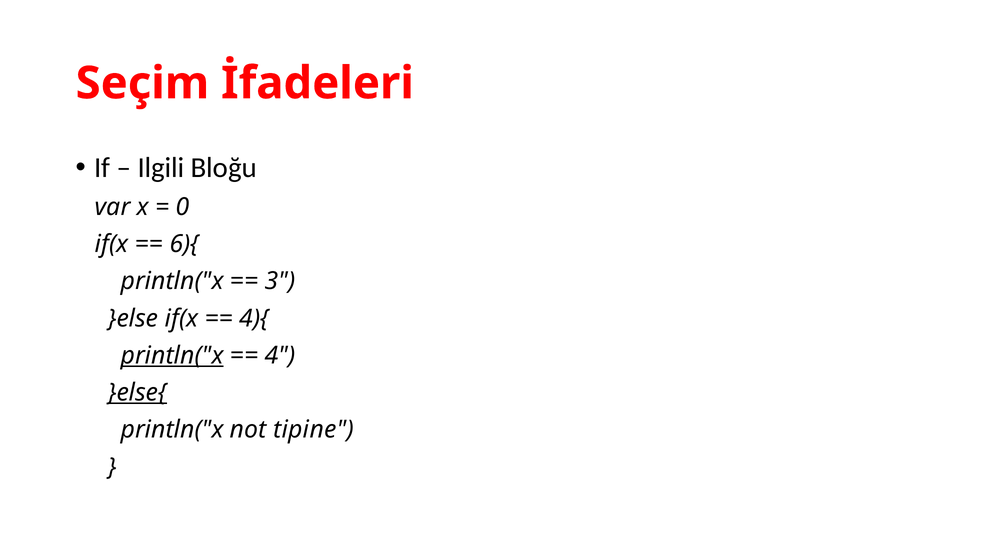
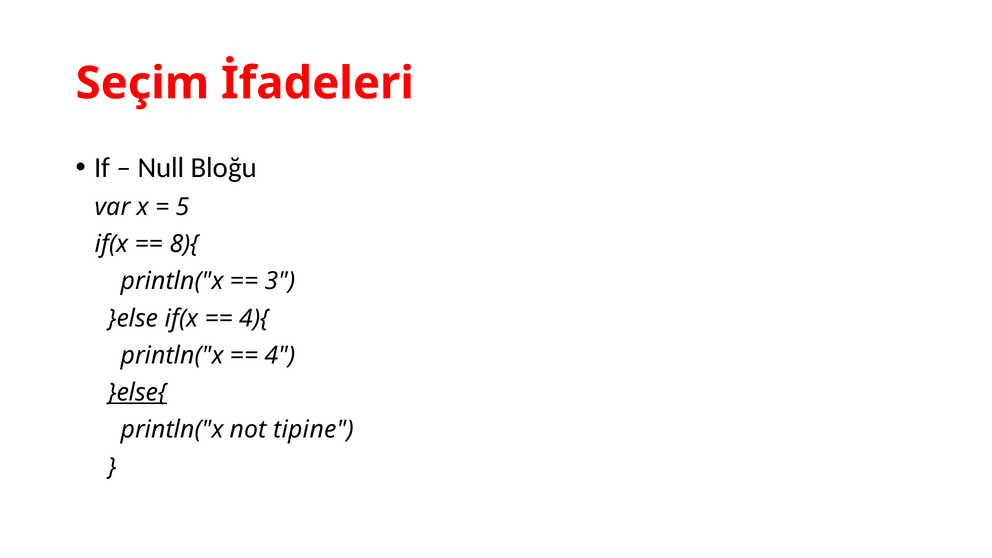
Ilgili: Ilgili -> Null (161, 168)
0: 0 -> 5 (183, 207)
6){: 6){ -> 8){ (184, 244)
println("x underline: present -> none (172, 355)
